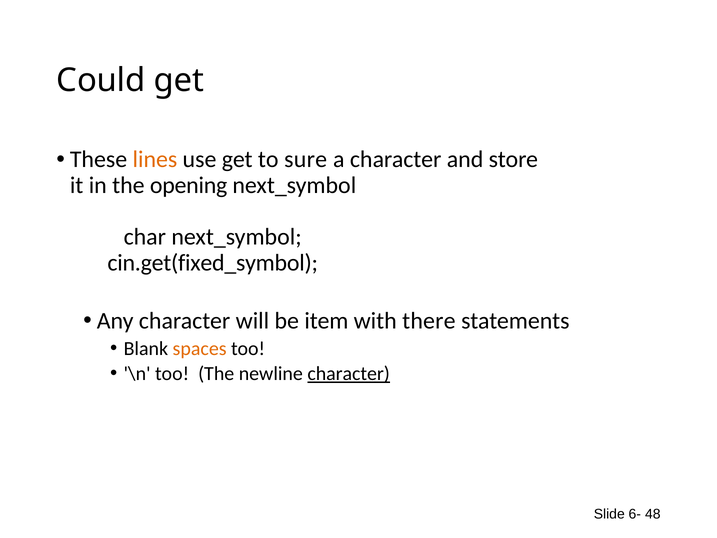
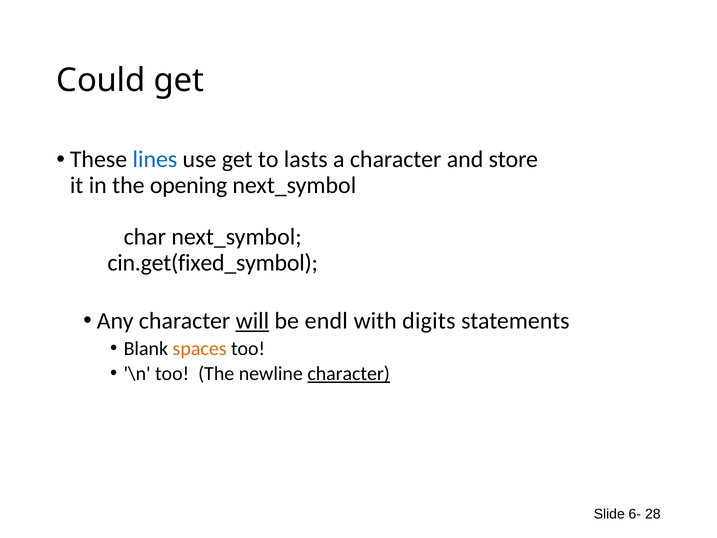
lines colour: orange -> blue (155, 160)
sure: sure -> lasts (306, 160)
will underline: none -> present (252, 321)
item: item -> endl (326, 321)
there: there -> digits (429, 321)
48: 48 -> 28 (653, 514)
